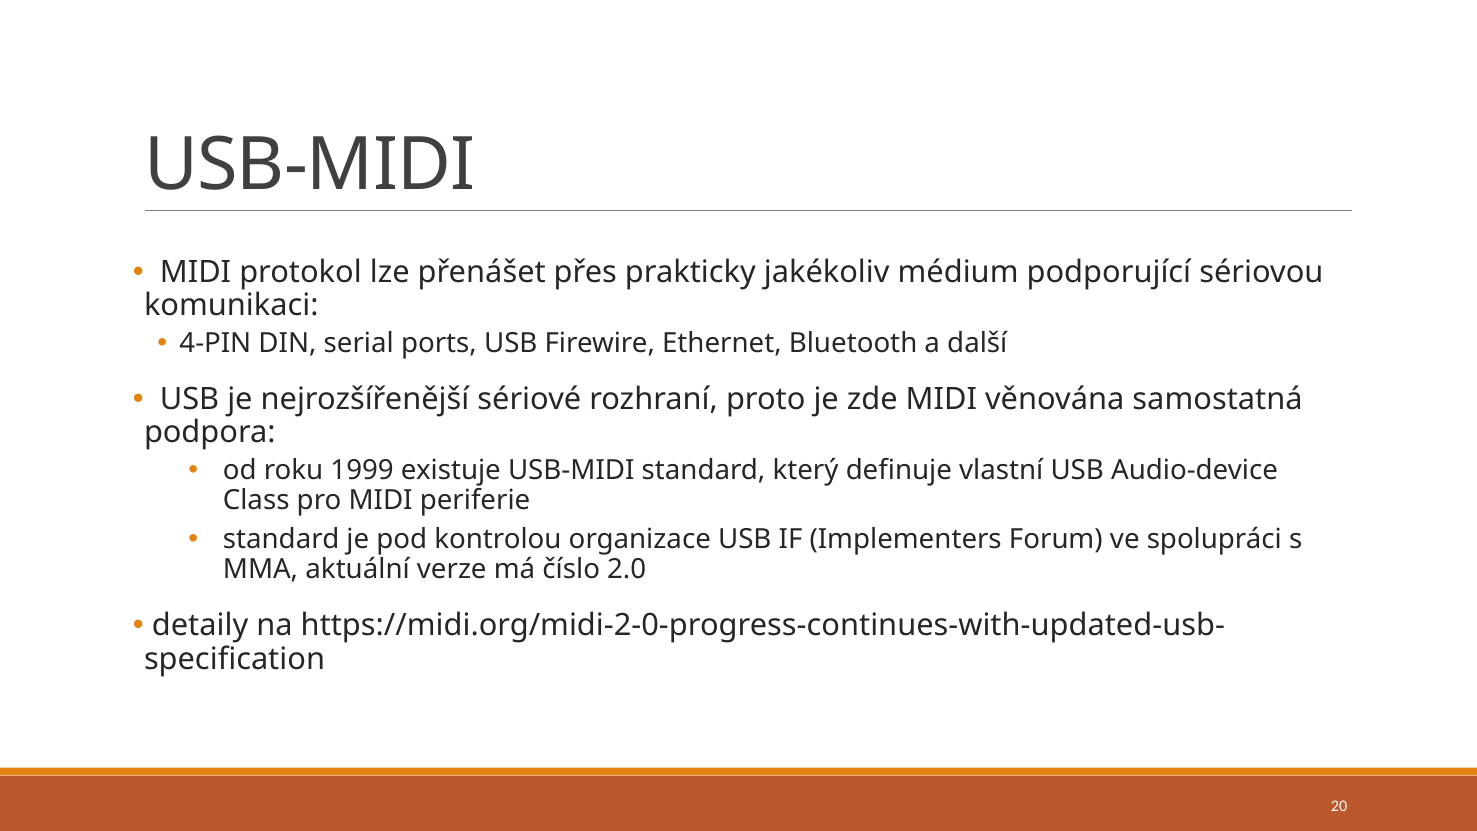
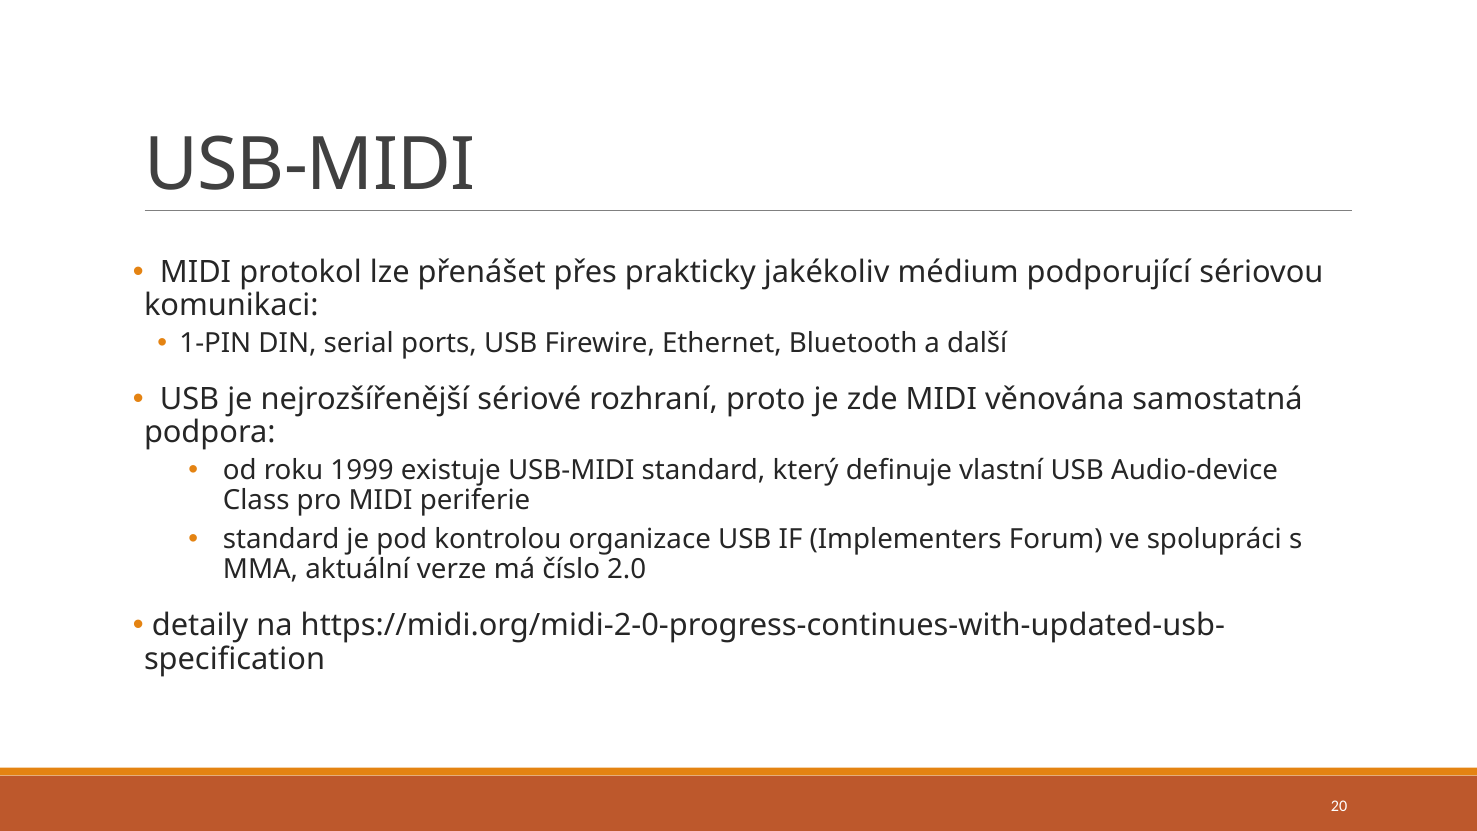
4-PIN: 4-PIN -> 1-PIN (215, 343)
